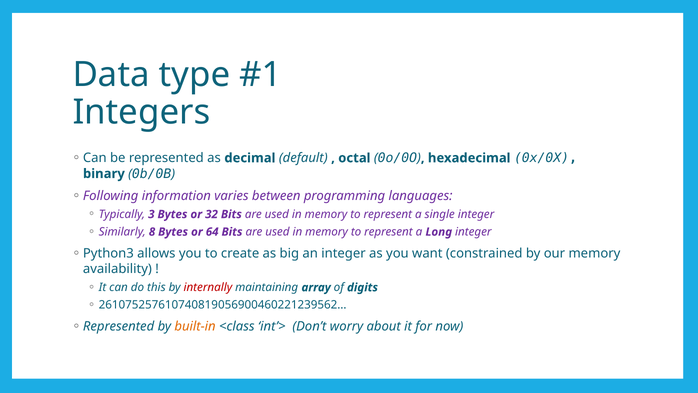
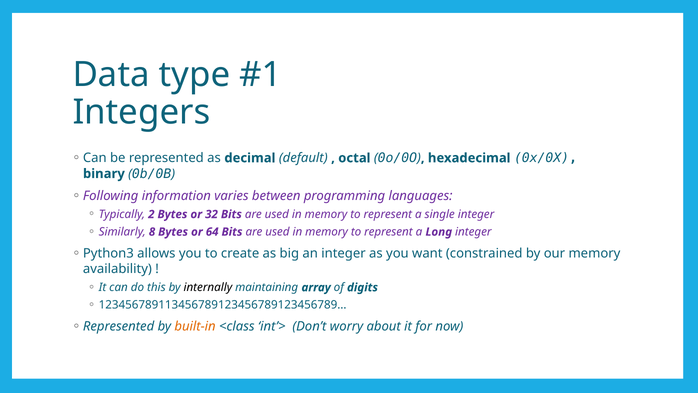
3: 3 -> 2 (151, 214)
internally colour: red -> black (208, 287)
261075257610740819056900460221239562…: 261075257610740819056900460221239562… -> 123456789113456789123456789123456789… (223, 305)
